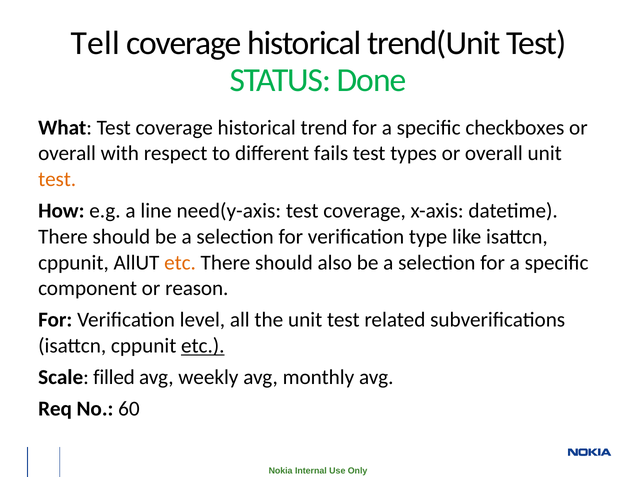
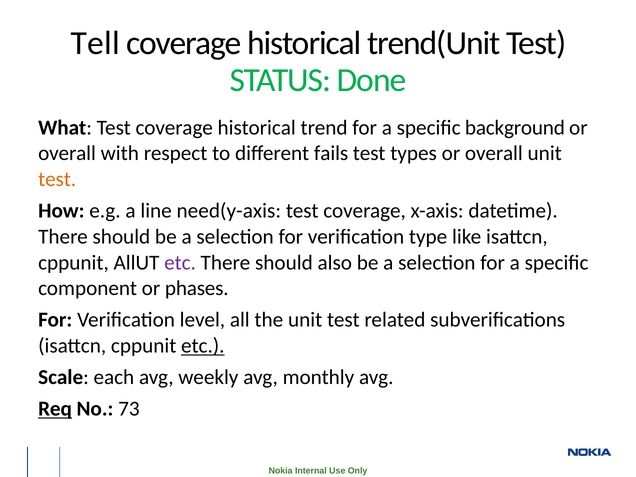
checkboxes: checkboxes -> background (515, 128)
etc colour: orange -> purple (180, 263)
reason: reason -> phases (197, 288)
filled: filled -> each (114, 377)
Req underline: none -> present (55, 409)
60: 60 -> 73 (129, 409)
